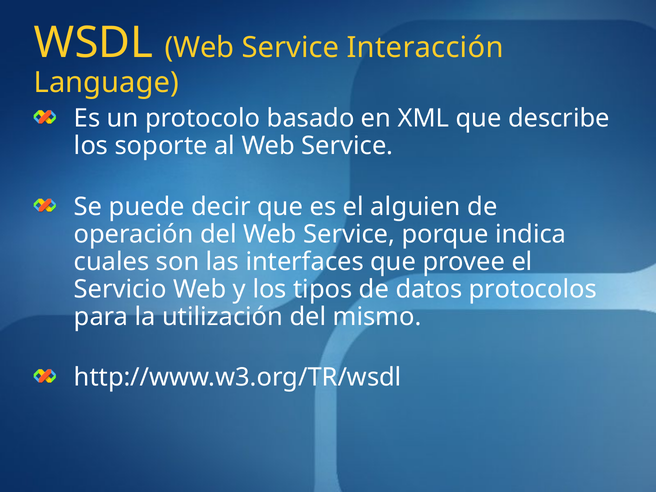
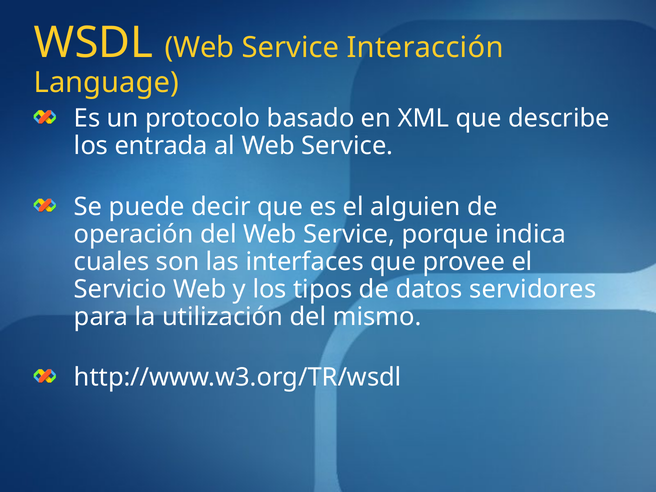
soporte: soporte -> entrada (161, 146)
protocolos: protocolos -> servidores (533, 289)
